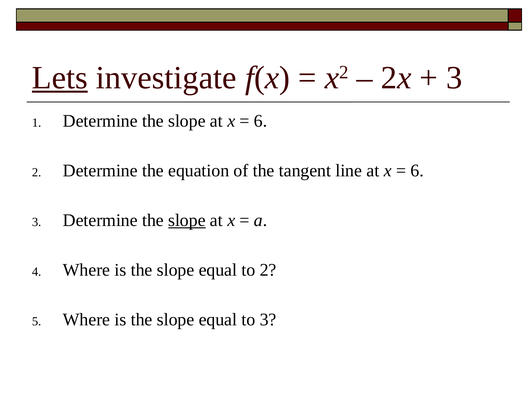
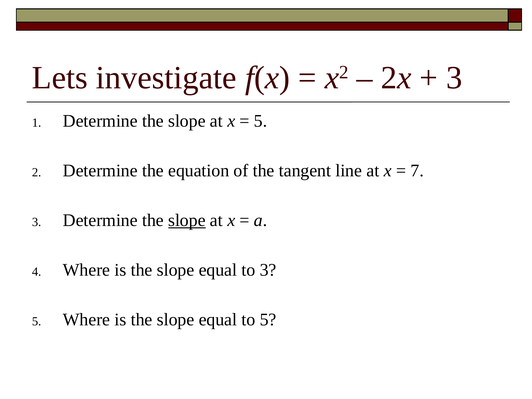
Lets underline: present -> none (60, 78)
6: 6 -> 5 (261, 121)
6: 6 -> 7 (417, 171)
to 2: 2 -> 3 (268, 270)
to 3: 3 -> 5 (268, 320)
